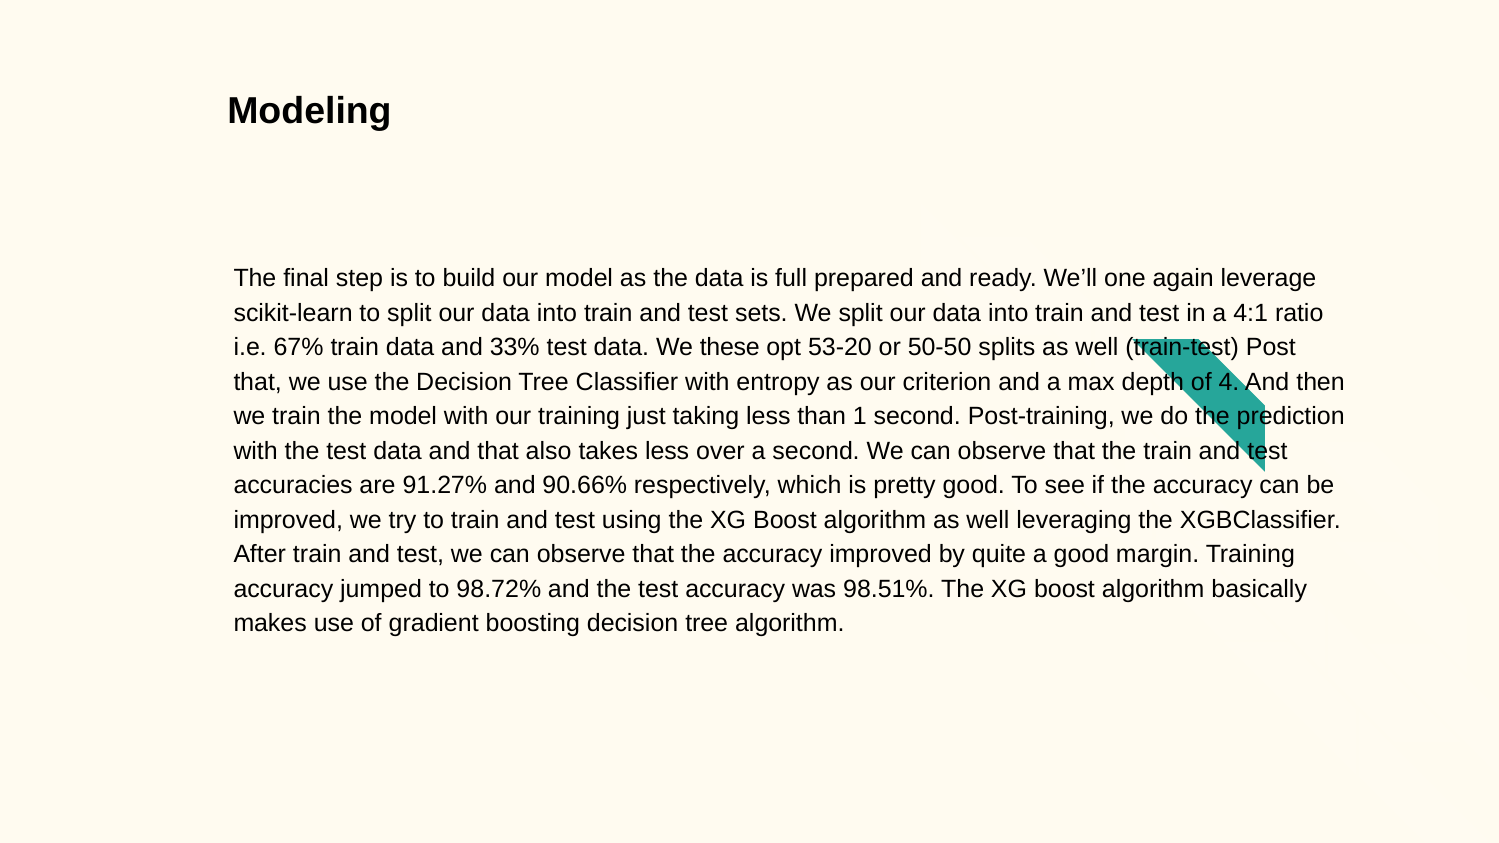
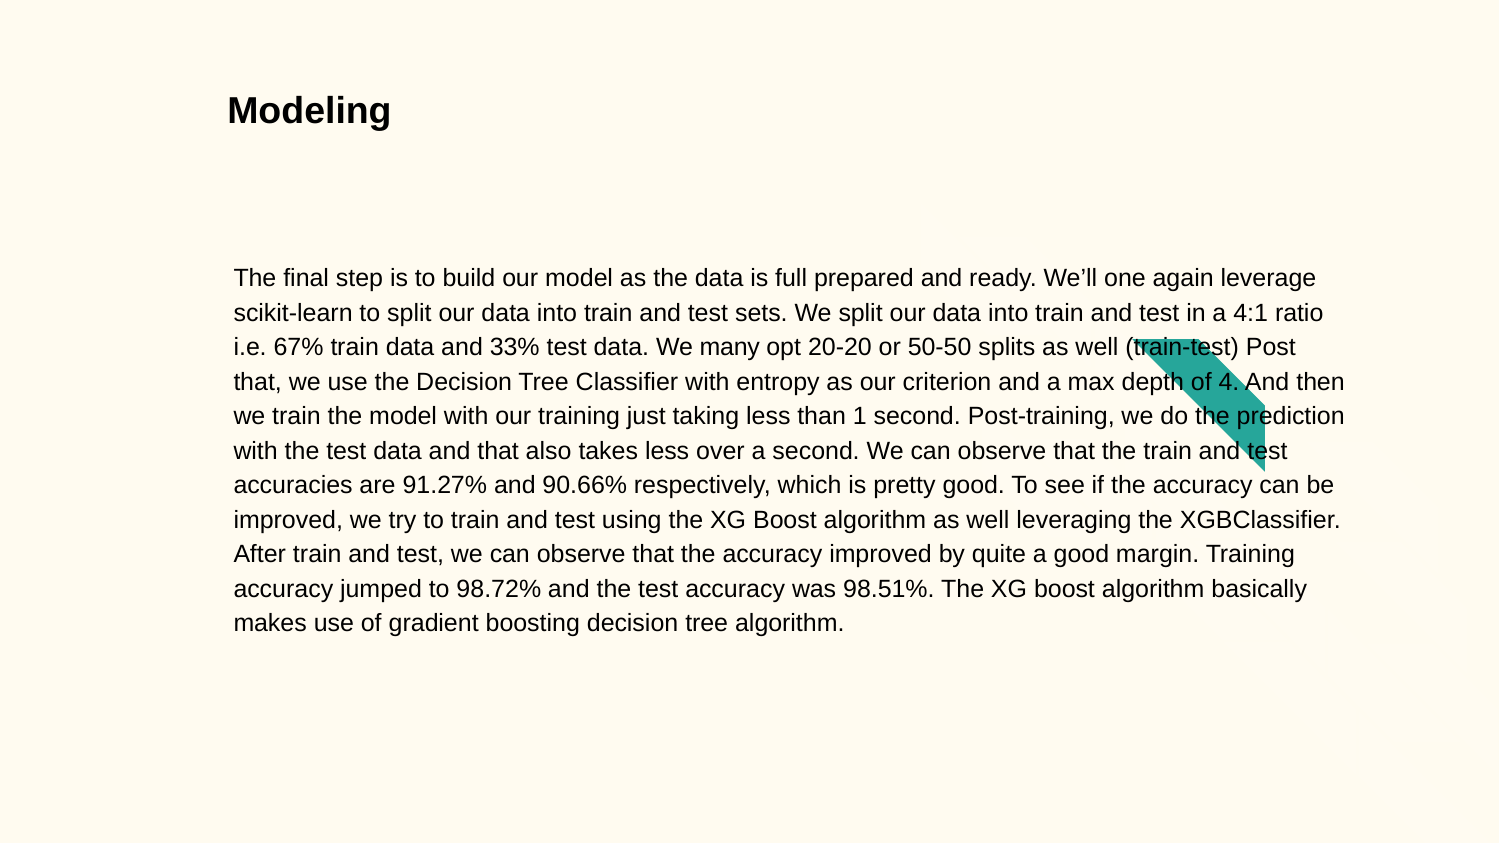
these: these -> many (730, 348)
53-20: 53-20 -> 20-20 (840, 348)
